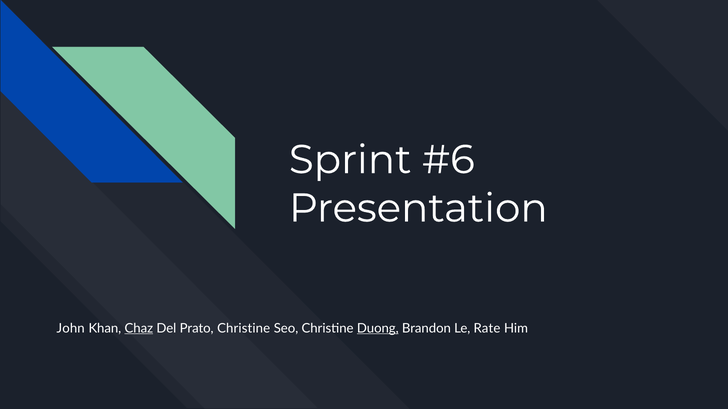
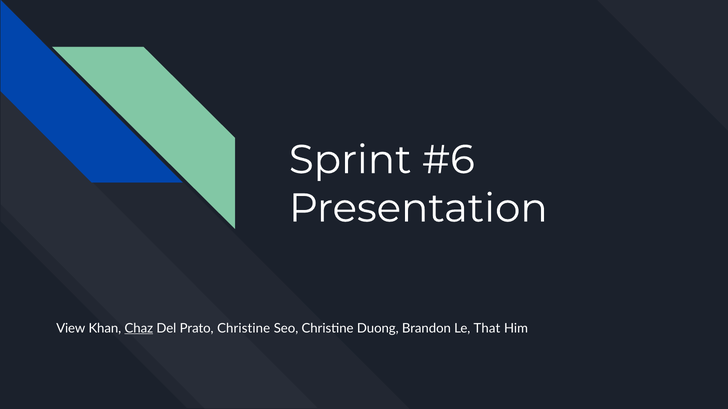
John: John -> View (71, 329)
Duong underline: present -> none (378, 329)
Rate: Rate -> That (487, 329)
